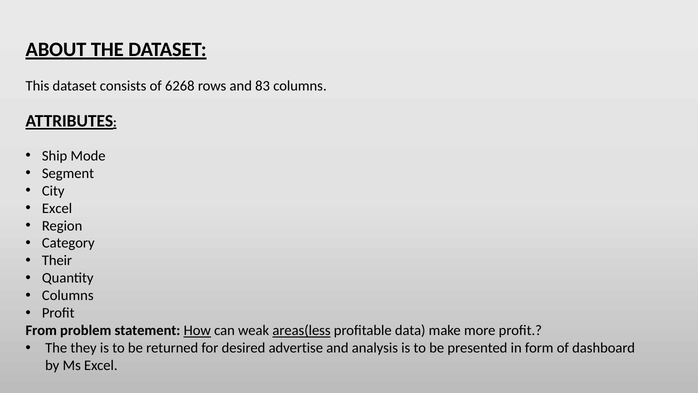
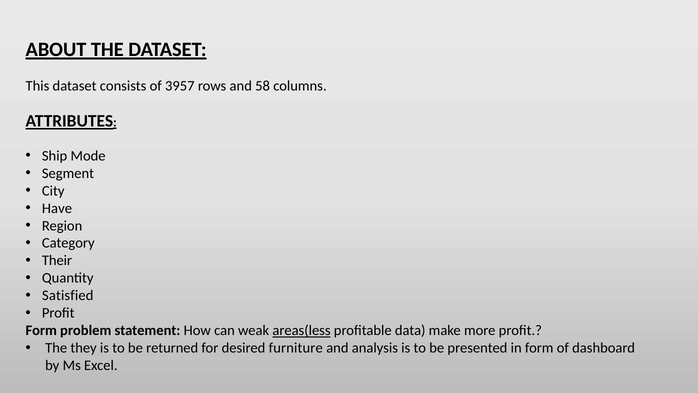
6268: 6268 -> 3957 (180, 86)
83: 83 -> 58 (263, 86)
Excel: Excel -> Have (57, 208)
Columns: Columns -> Satisfied (68, 295)
From: From -> Form (41, 330)
How underline: present -> none (197, 330)
advertise: advertise -> furniture (296, 348)
